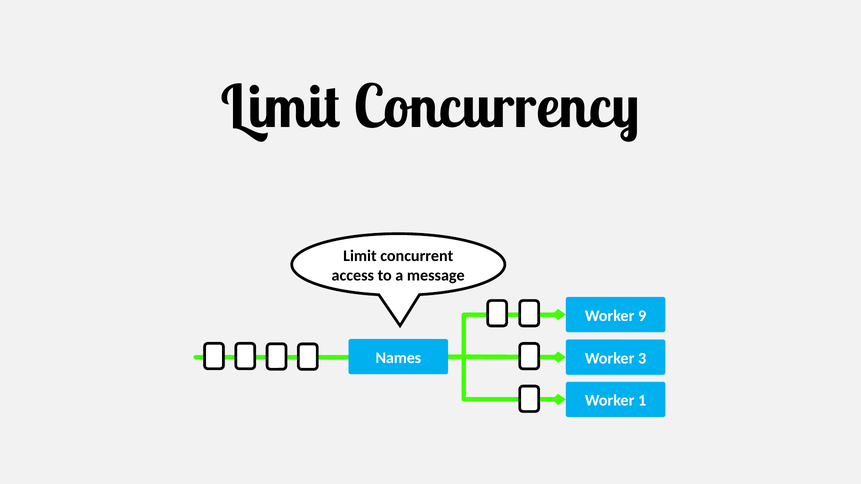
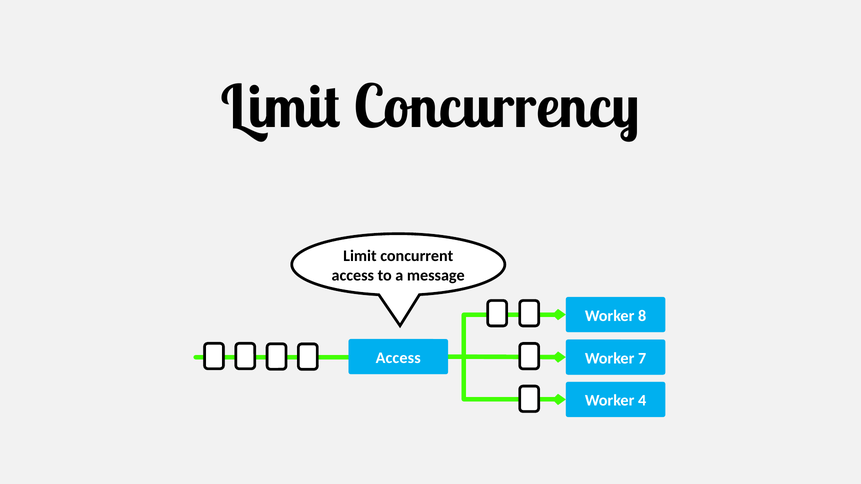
9: 9 -> 8 (642, 316)
Names: Names -> Access (398, 358)
Worker 3: 3 -> 7 (642, 358)
Worker 1: 1 -> 4 (642, 401)
